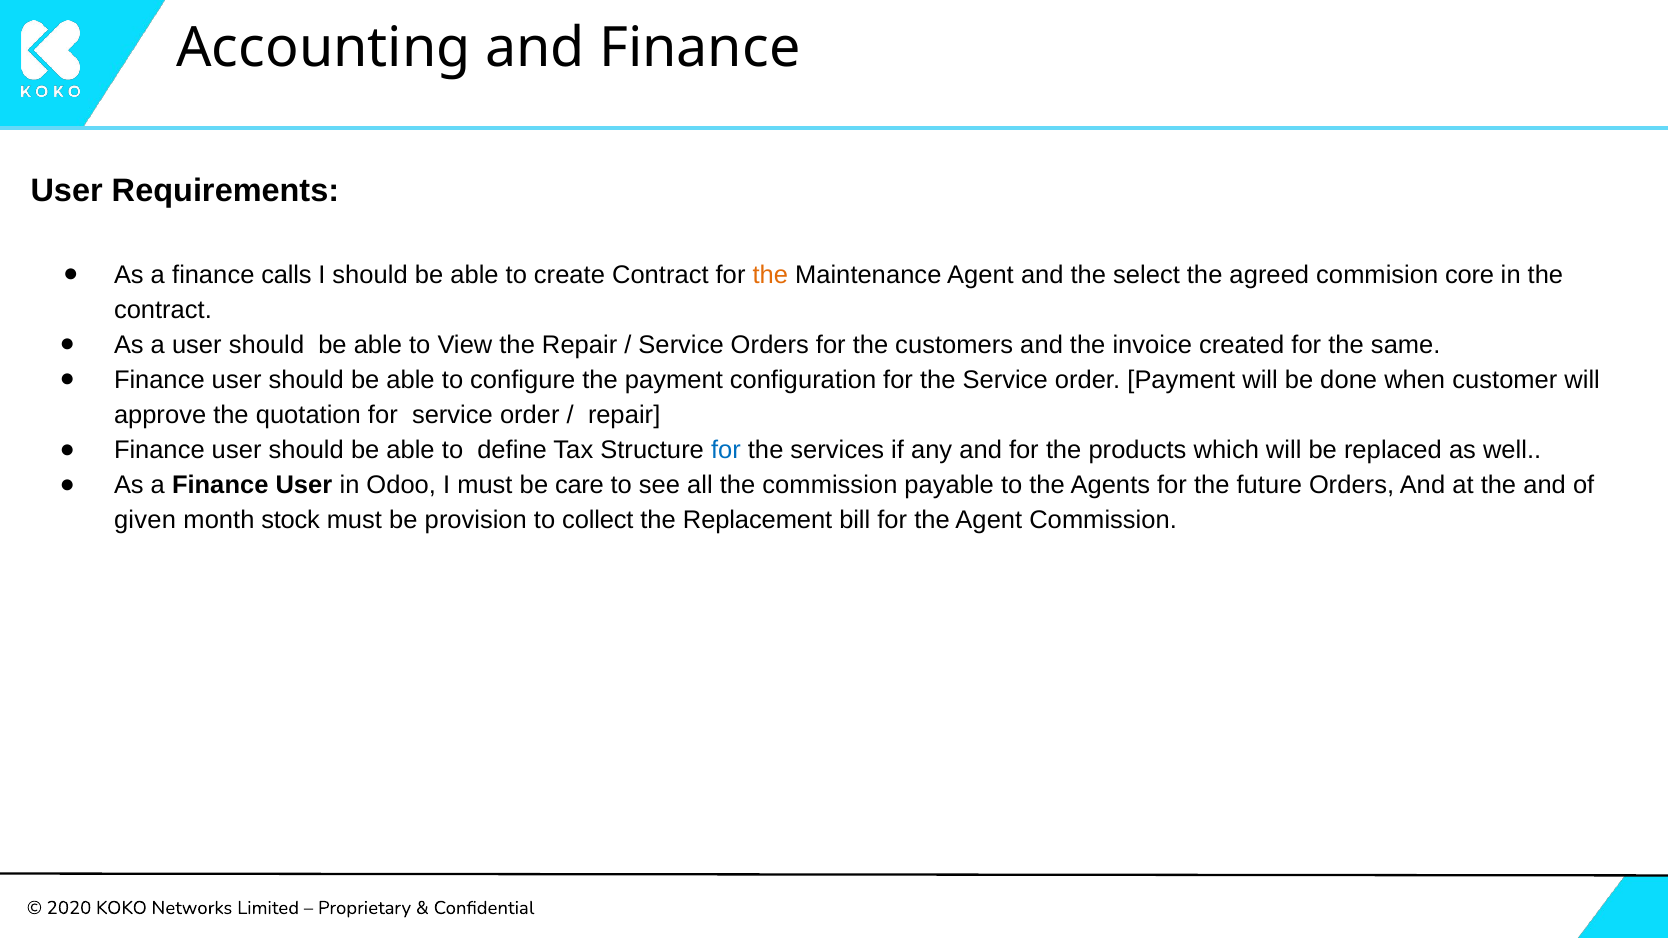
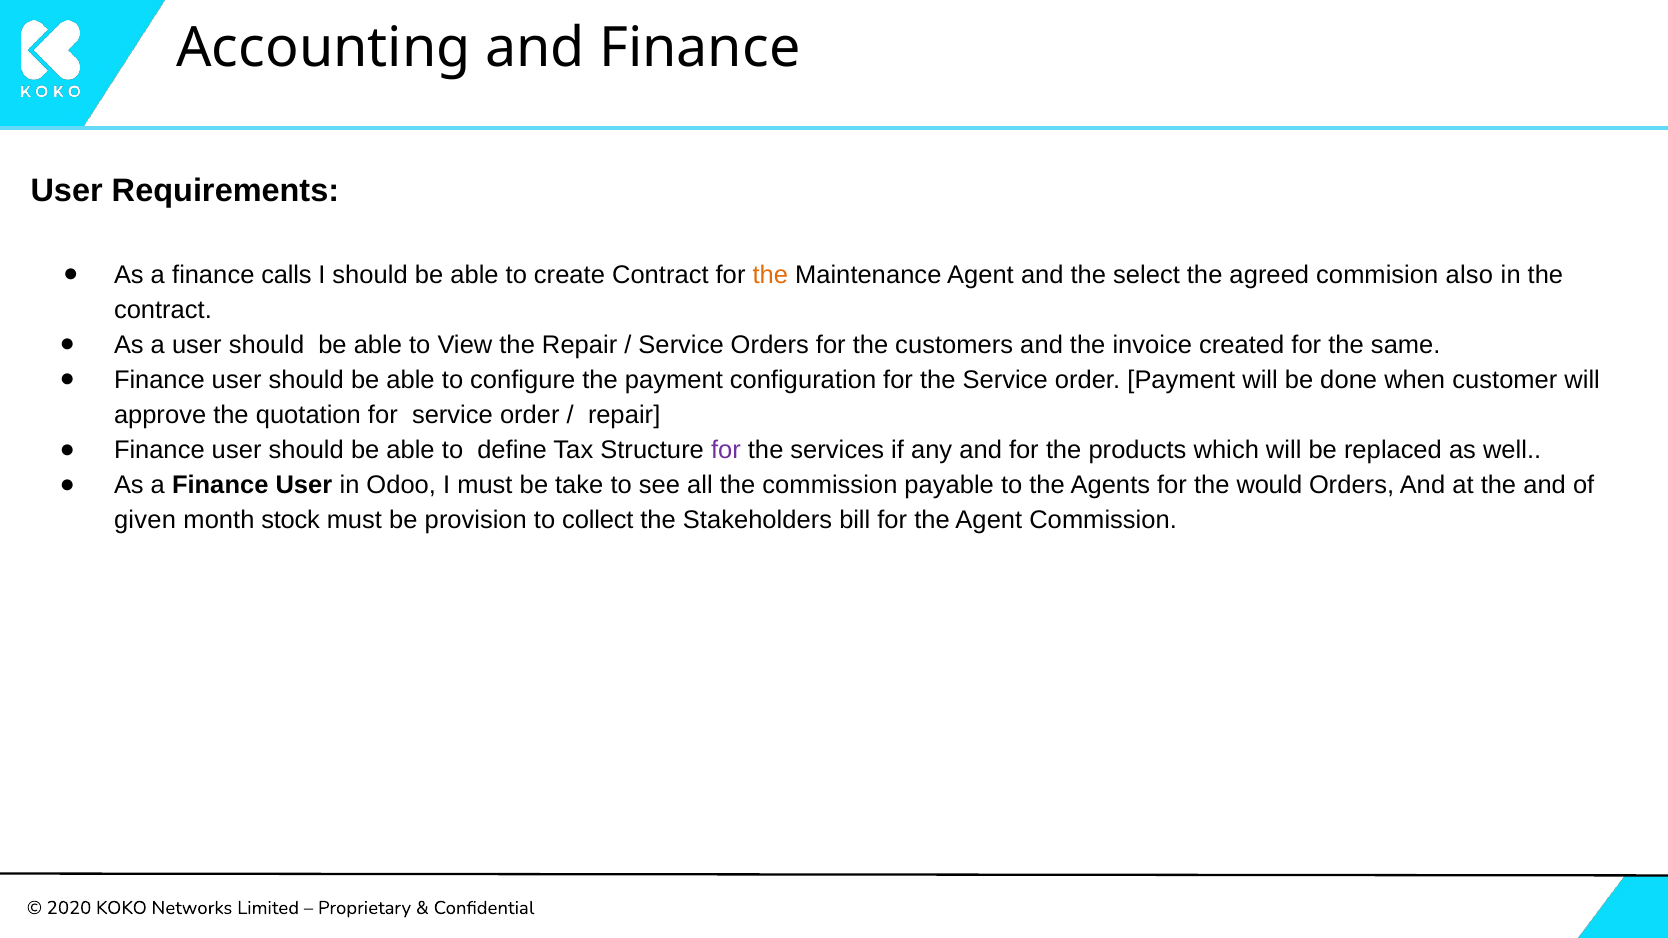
core: core -> also (1469, 275)
for colour: blue -> purple (726, 450)
care: care -> take (579, 485)
future: future -> would (1269, 485)
Replacement: Replacement -> Stakeholders (757, 521)
